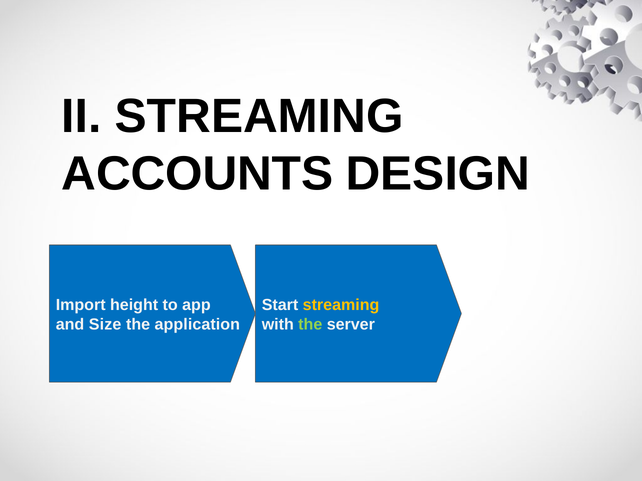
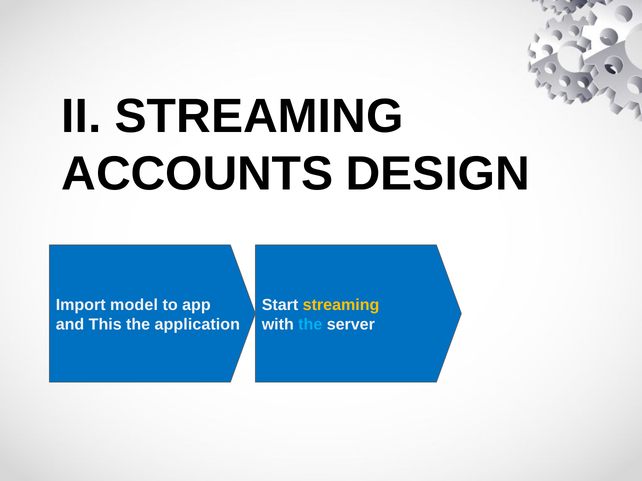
height: height -> model (134, 305)
Size: Size -> This (105, 325)
the colour: light green -> light blue (310, 325)
